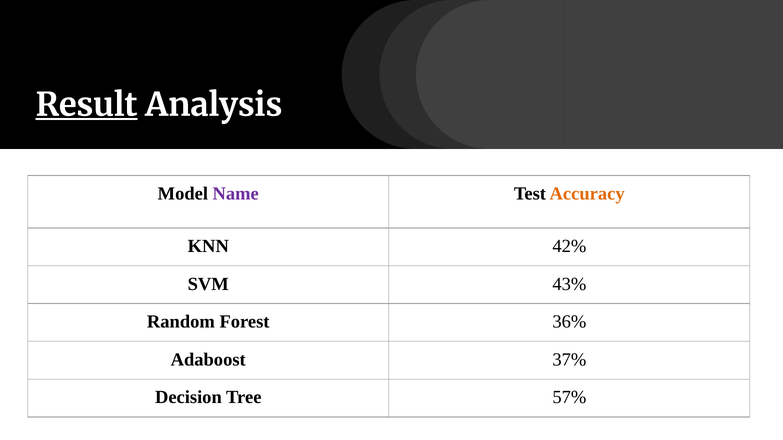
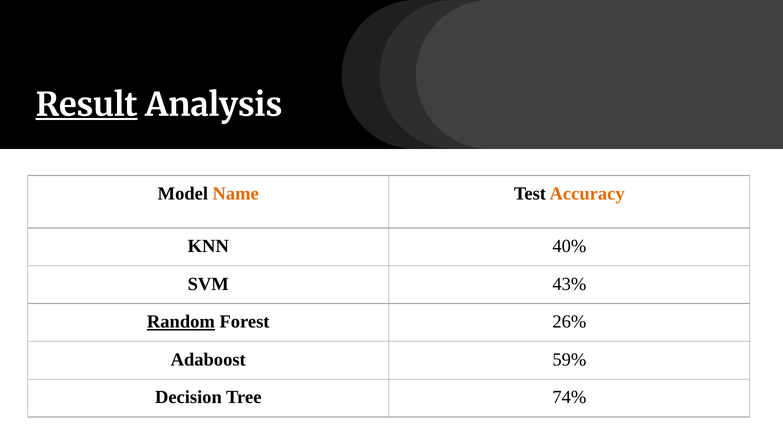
Name colour: purple -> orange (236, 194)
42%: 42% -> 40% (569, 246)
Random underline: none -> present (181, 322)
36%: 36% -> 26% (569, 322)
37%: 37% -> 59% (569, 360)
57%: 57% -> 74% (569, 398)
